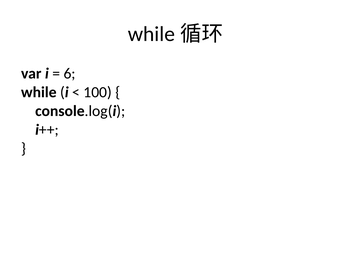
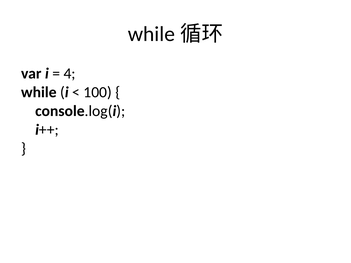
6: 6 -> 4 (70, 74)
